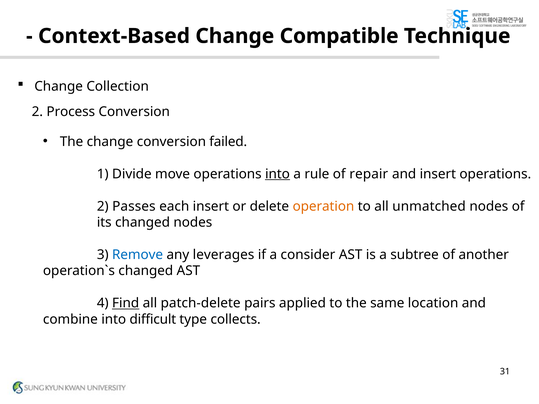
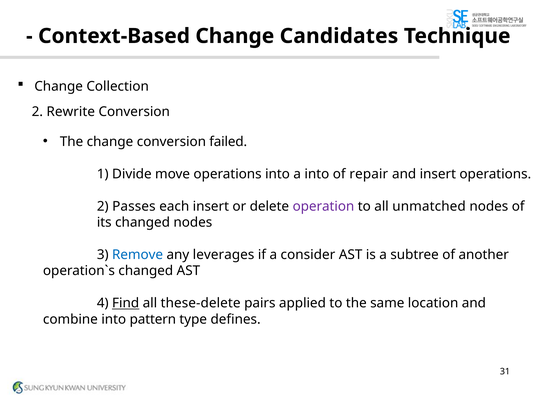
Compatible: Compatible -> Candidates (339, 36)
Process: Process -> Rewrite (71, 112)
into underline: present -> none (277, 174)
a rule: rule -> into (317, 174)
operation colour: orange -> purple (323, 206)
patch-delete: patch-delete -> these-delete (201, 303)
difficult: difficult -> pattern (153, 320)
collects: collects -> defines (236, 320)
